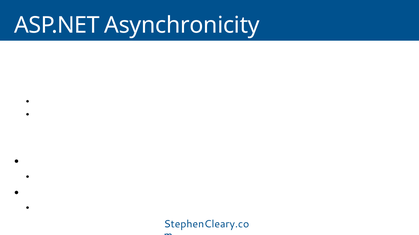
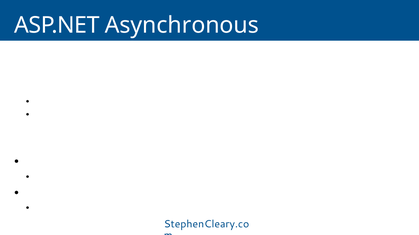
ASP.NET Asynchronicity: Asynchronicity -> Asynchronous (182, 25)
